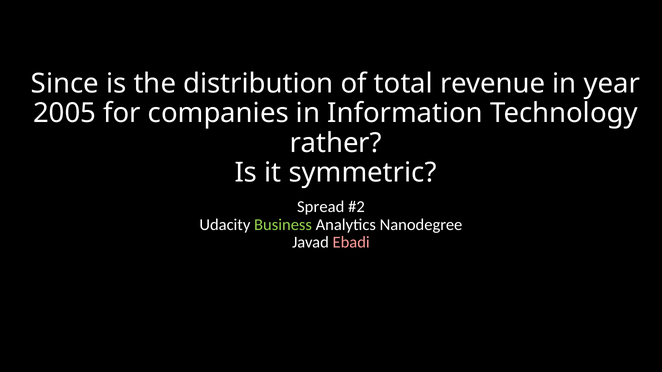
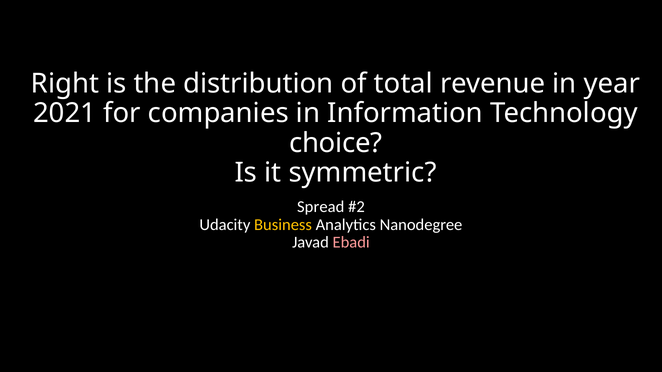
Since: Since -> Right (65, 84)
2005: 2005 -> 2021 (65, 113)
rather: rather -> choice (336, 143)
Business colour: light green -> yellow (283, 225)
